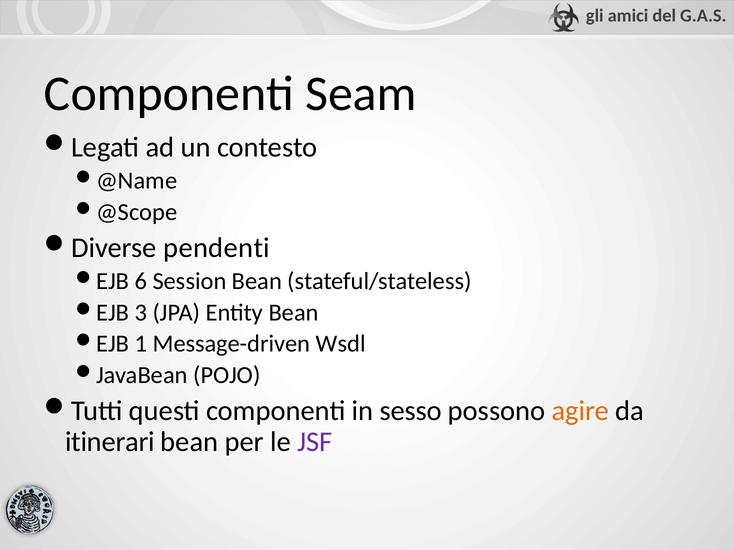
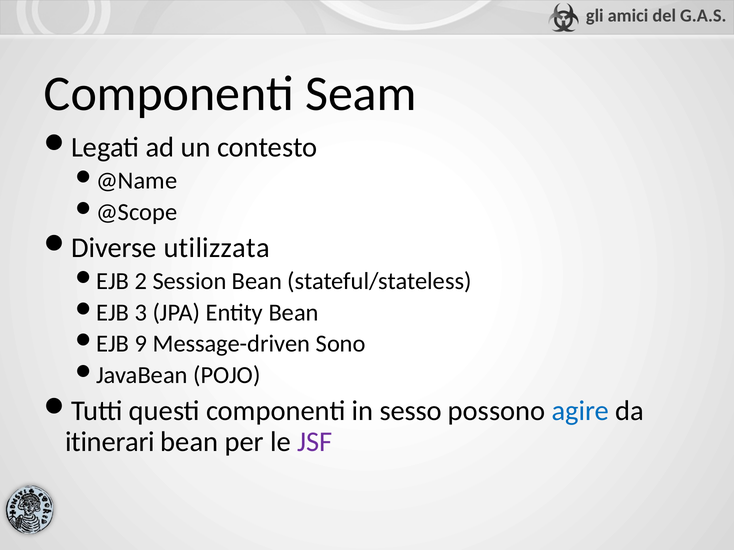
pendenti: pendenti -> utilizzata (217, 248)
6: 6 -> 2 (141, 282)
1: 1 -> 9 (141, 344)
Wsdl: Wsdl -> Sono (341, 344)
agire colour: orange -> blue (580, 411)
